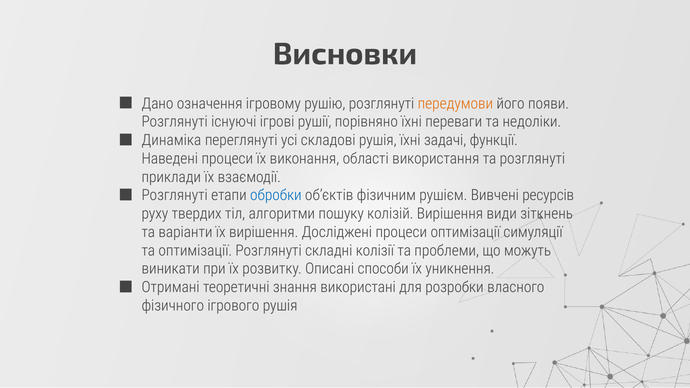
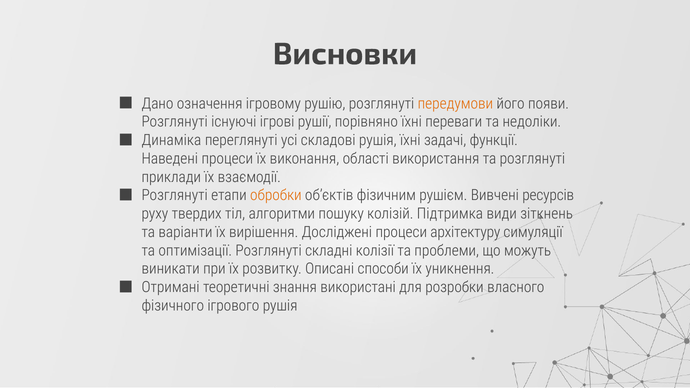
обробки colour: blue -> orange (276, 195)
колізій Вирішення: Вирішення -> Підтримка (450, 214)
процеси оптимізації: оптимізації -> архітектуру (465, 232)
